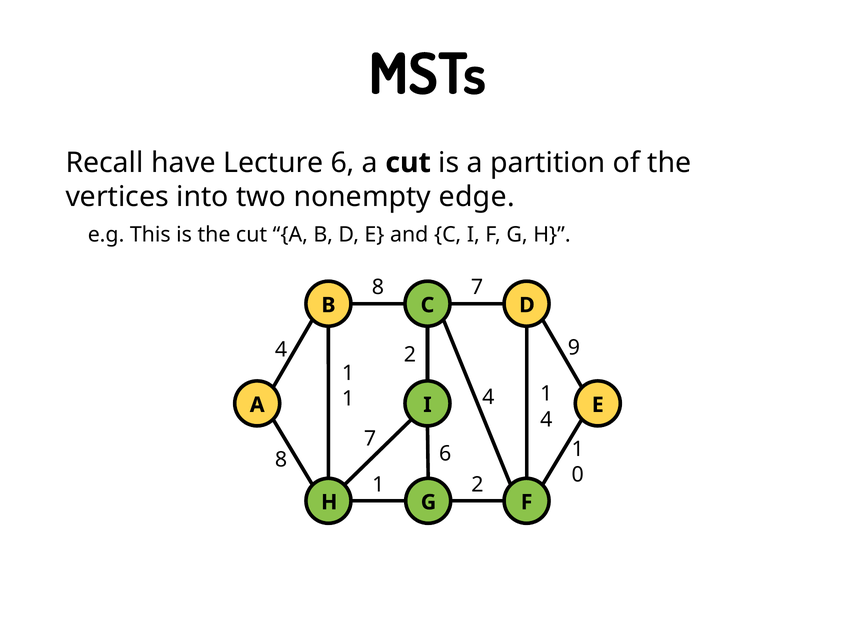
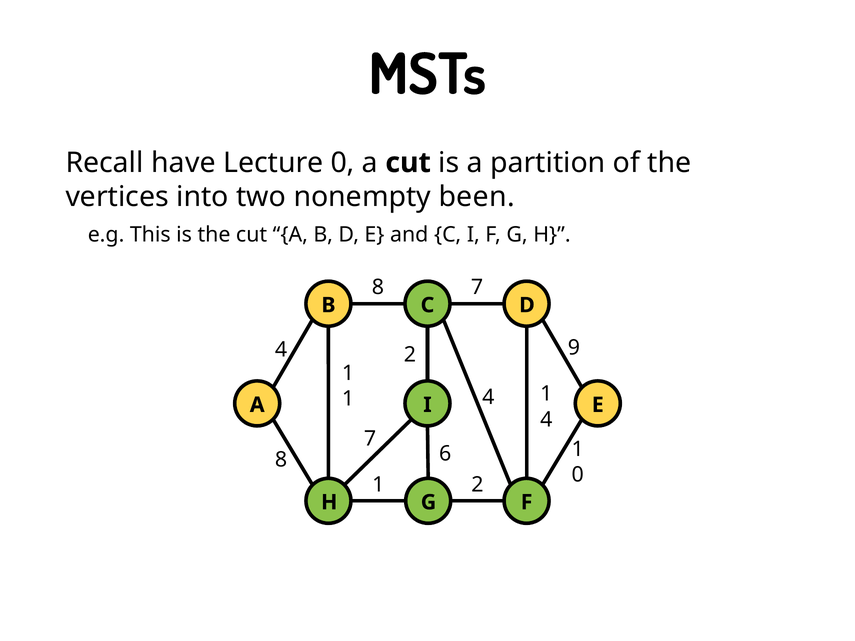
Lecture 6: 6 -> 0 (343, 163)
edge: edge -> been (477, 197)
